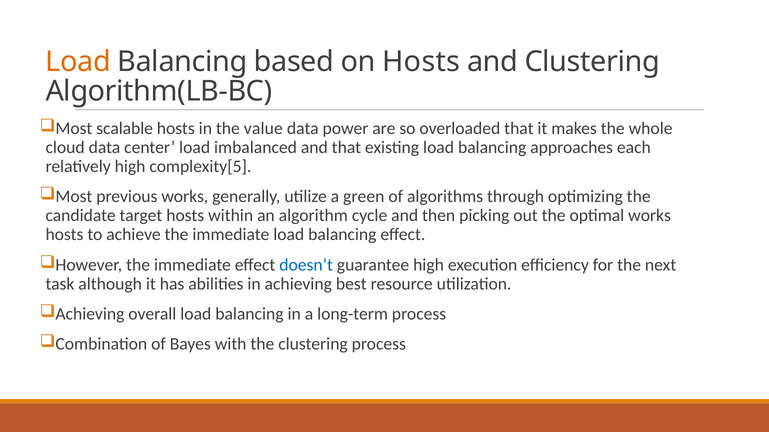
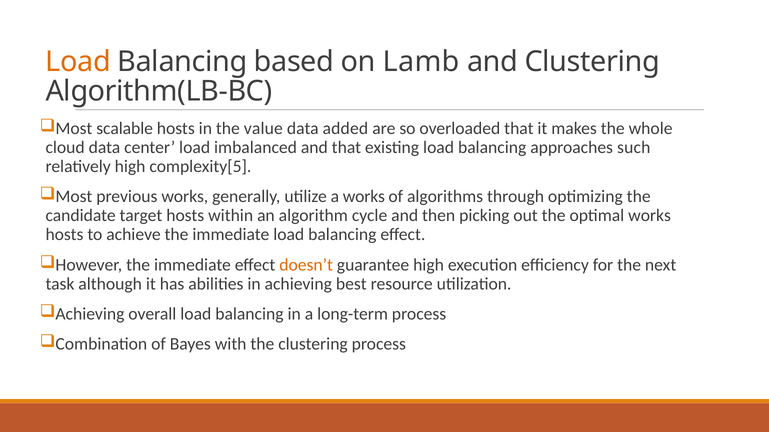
on Hosts: Hosts -> Lamb (421, 62)
power: power -> added (345, 129)
each: each -> such (634, 148)
a green: green -> works (364, 197)
doesn’t colour: blue -> orange (306, 265)
